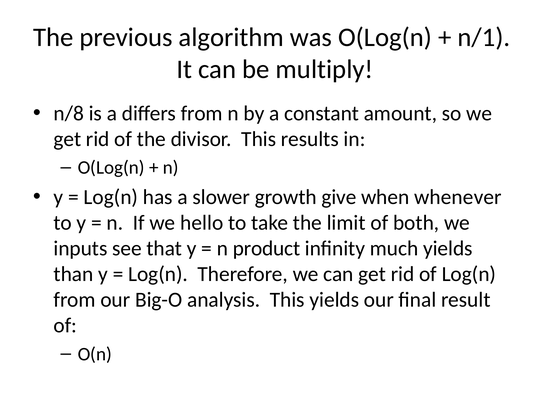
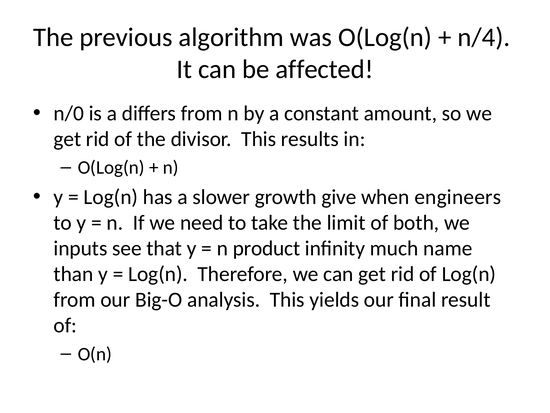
n/1: n/1 -> n/4 (484, 37)
multiply: multiply -> affected (325, 69)
n/8: n/8 -> n/0 (69, 113)
whenever: whenever -> engineers (458, 197)
hello: hello -> need (202, 222)
much yields: yields -> name (448, 248)
